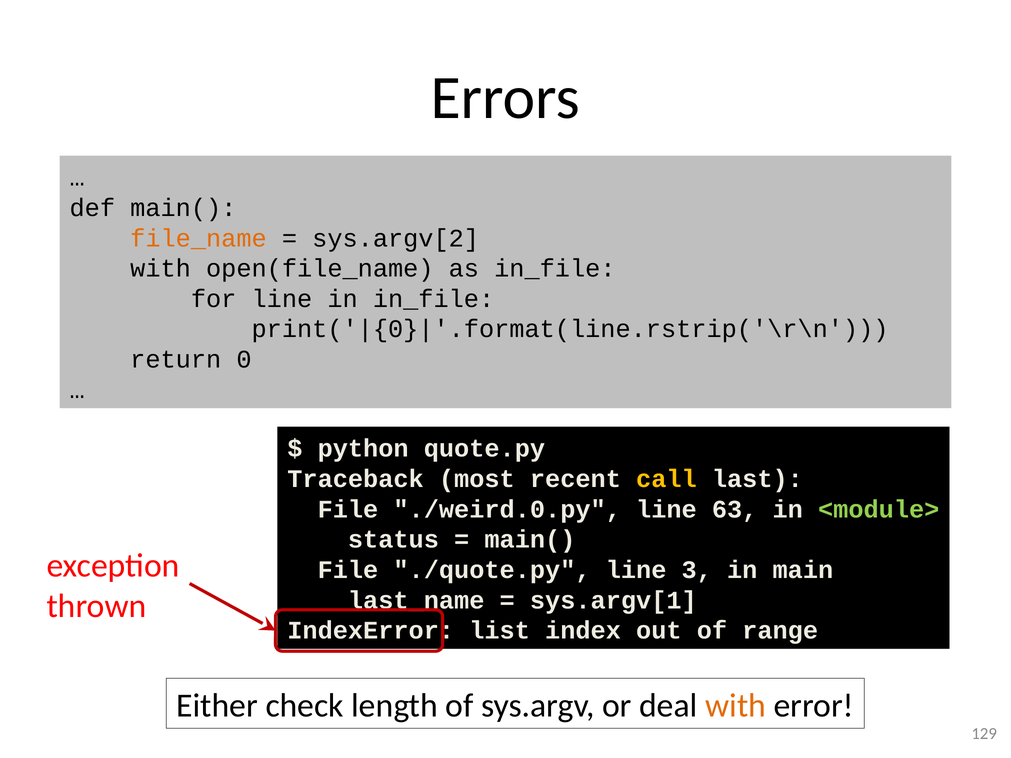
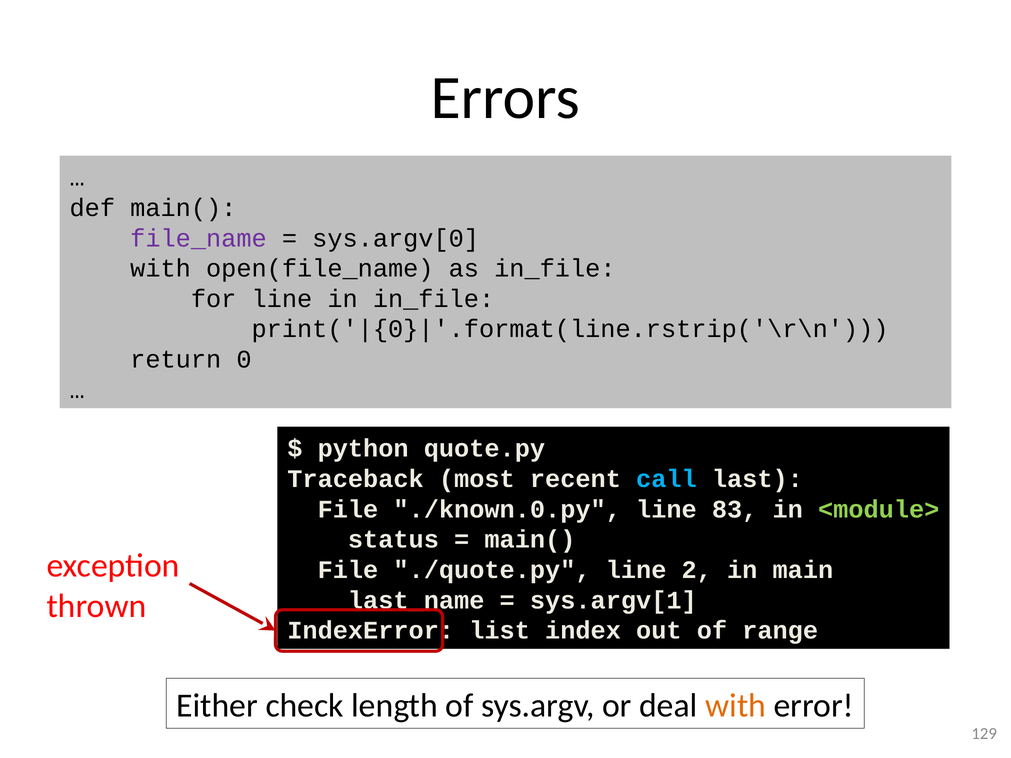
file_name colour: orange -> purple (198, 238)
sys.argv[2: sys.argv[2 -> sys.argv[0 (396, 238)
call colour: yellow -> light blue (666, 479)
./weird.0.py: ./weird.0.py -> ./known.0.py (507, 509)
63: 63 -> 83 (735, 509)
3: 3 -> 2 (697, 570)
